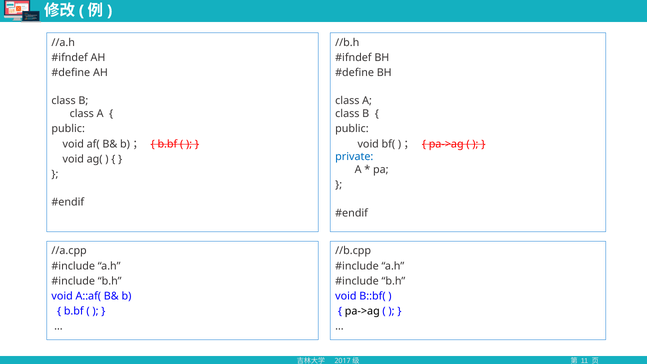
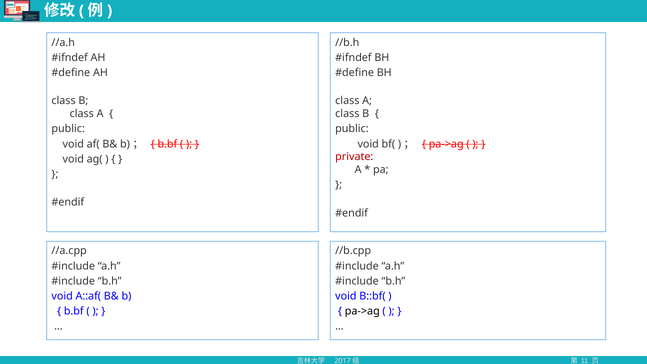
private colour: blue -> red (354, 157)
